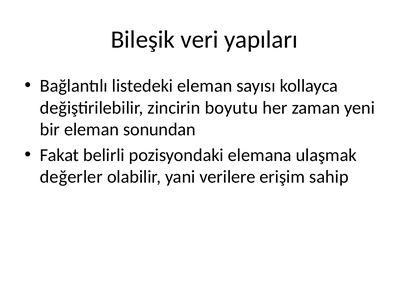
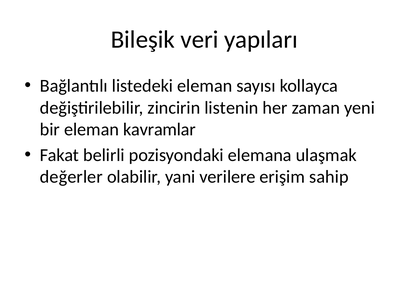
boyutu: boyutu -> listenin (231, 108)
sonundan: sonundan -> kavramlar (160, 129)
